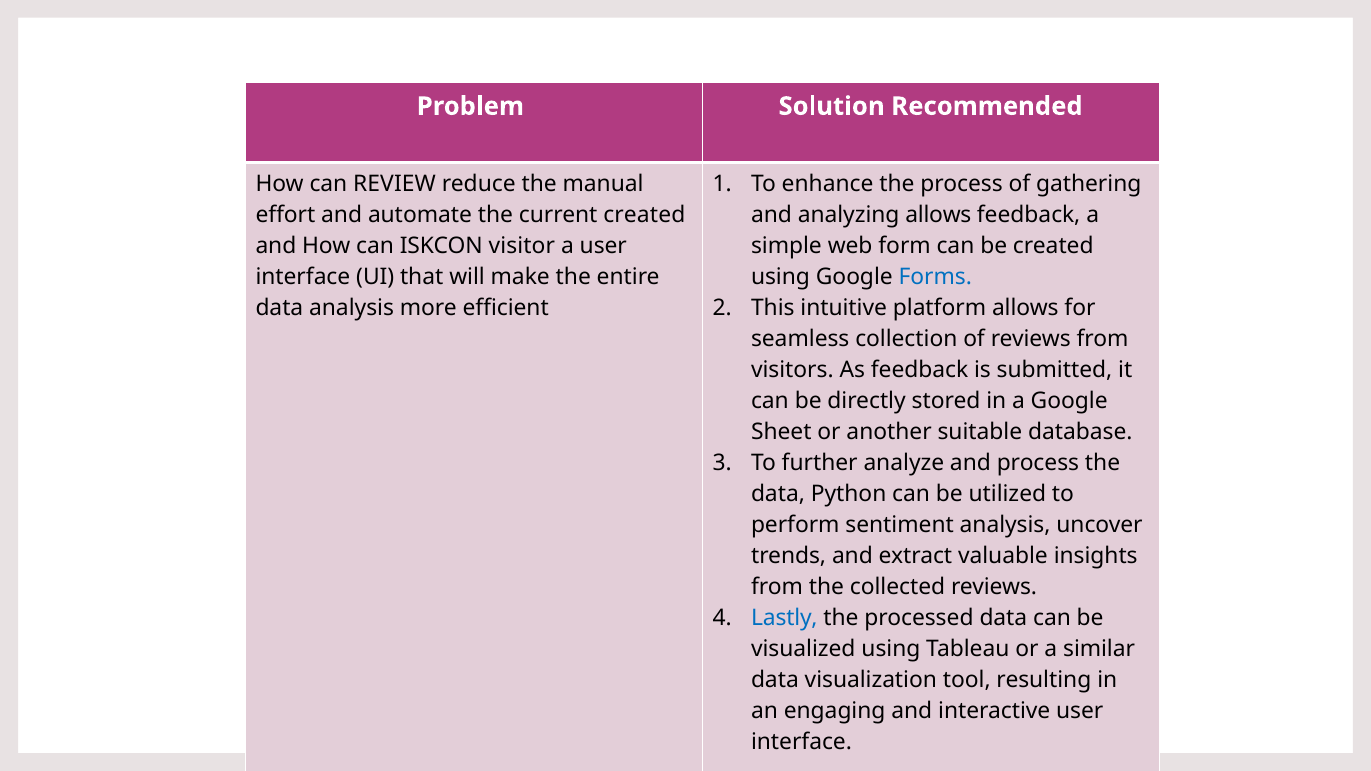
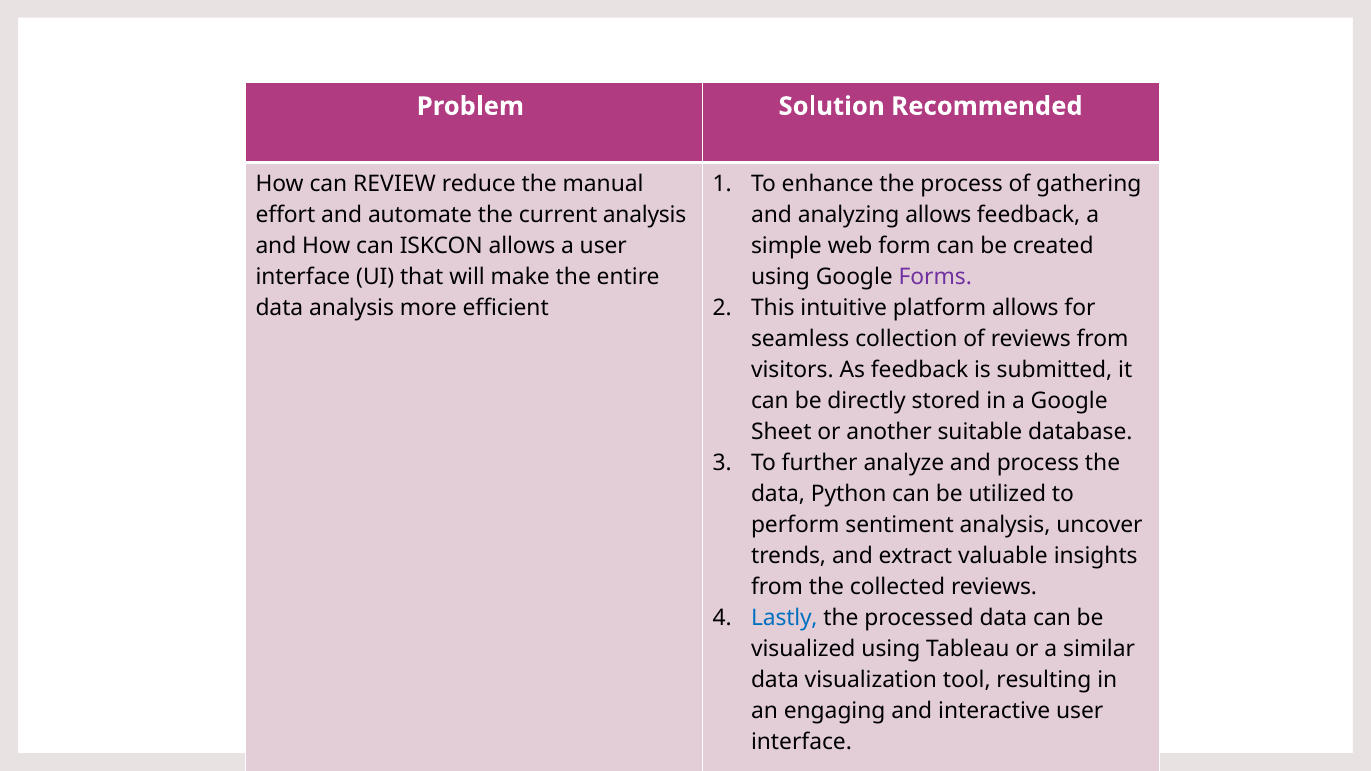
current created: created -> analysis (645, 215)
ISKCON visitor: visitor -> allows (522, 246)
Forms colour: blue -> purple (935, 277)
